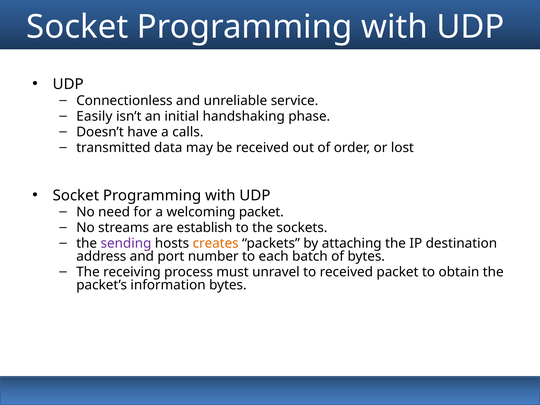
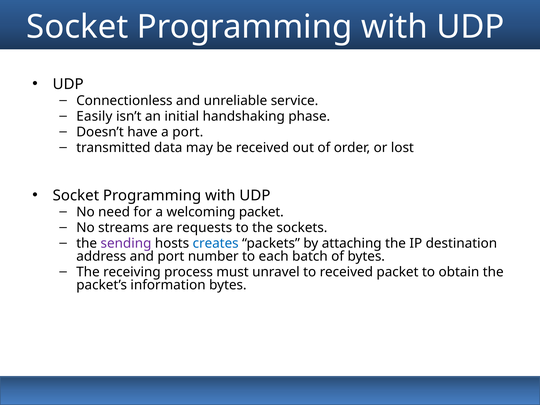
a calls: calls -> port (188, 132)
establish: establish -> requests (204, 228)
creates colour: orange -> blue (216, 243)
